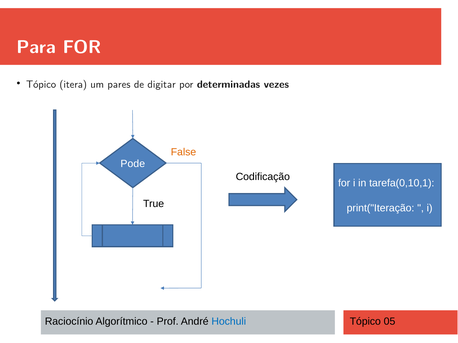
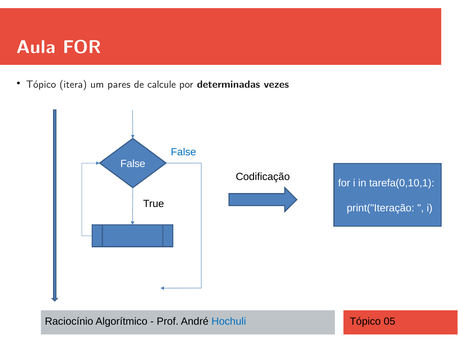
Para: Para -> Aula (36, 47)
digitar: digitar -> calcule (162, 84)
False colour: orange -> blue (184, 152)
Pode: Pode -> False (133, 164)
